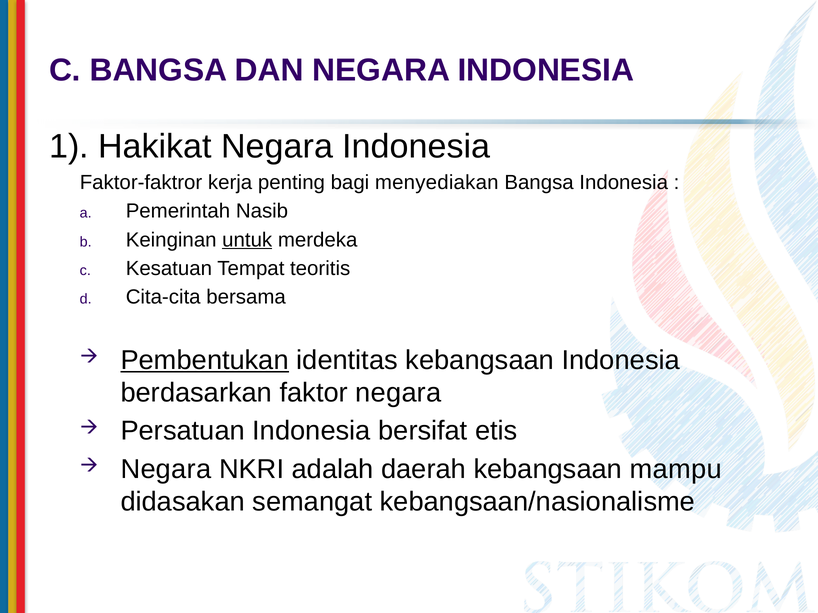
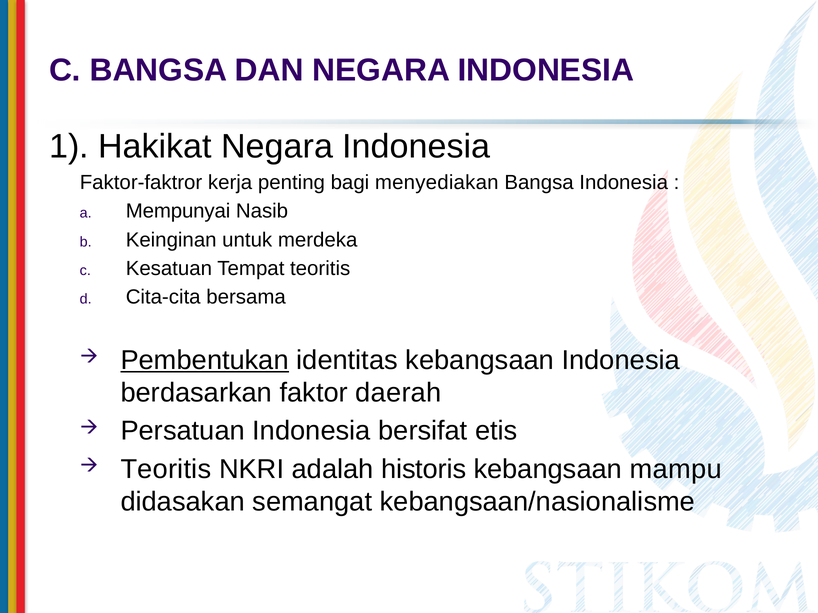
Pemerintah: Pemerintah -> Mempunyai (178, 211)
untuk underline: present -> none (247, 240)
faktor negara: negara -> daerah (398, 393)
Negara: Negara -> Teoritis (166, 469)
daerah: daerah -> historis (424, 469)
